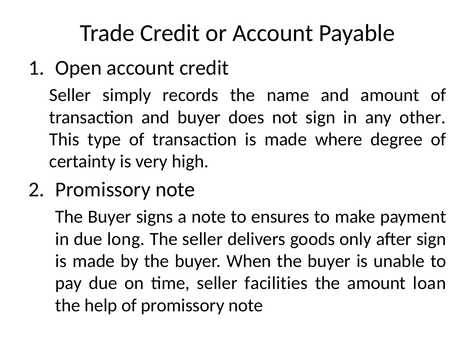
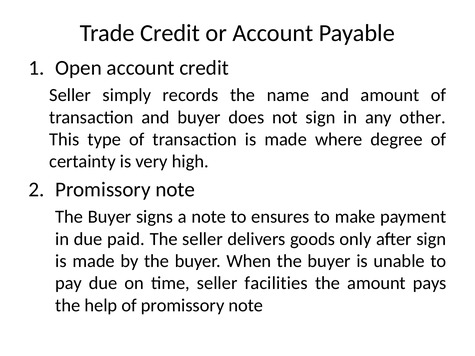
long: long -> paid (126, 239)
loan: loan -> pays (430, 283)
